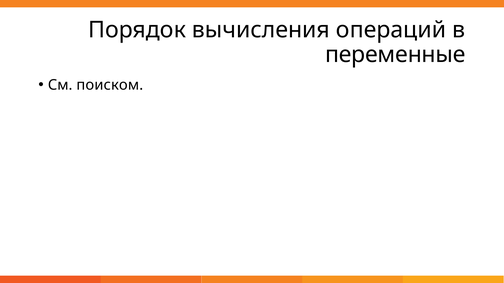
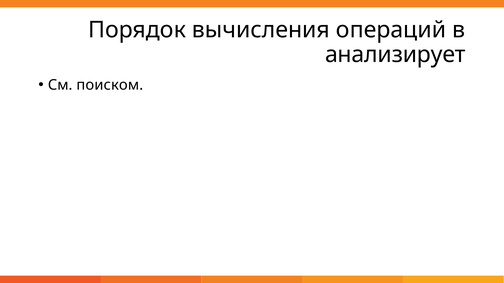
переменные: переменные -> анализирует (395, 55)
